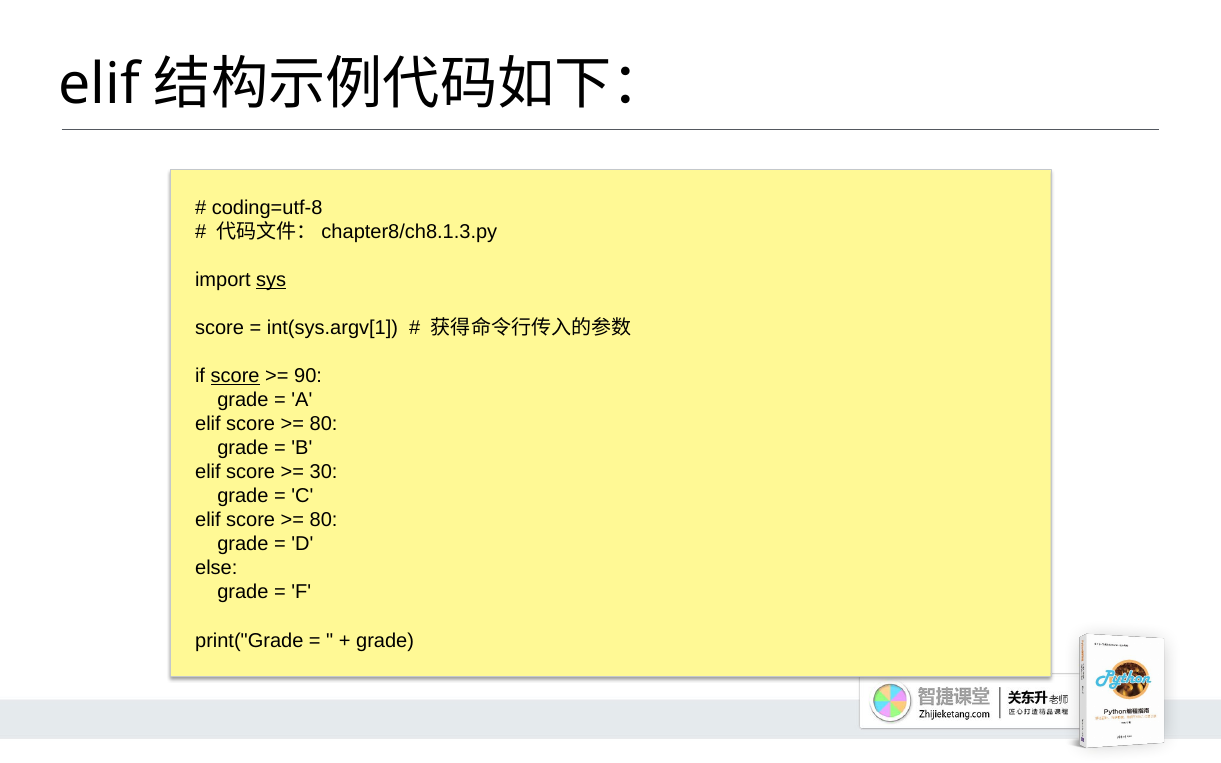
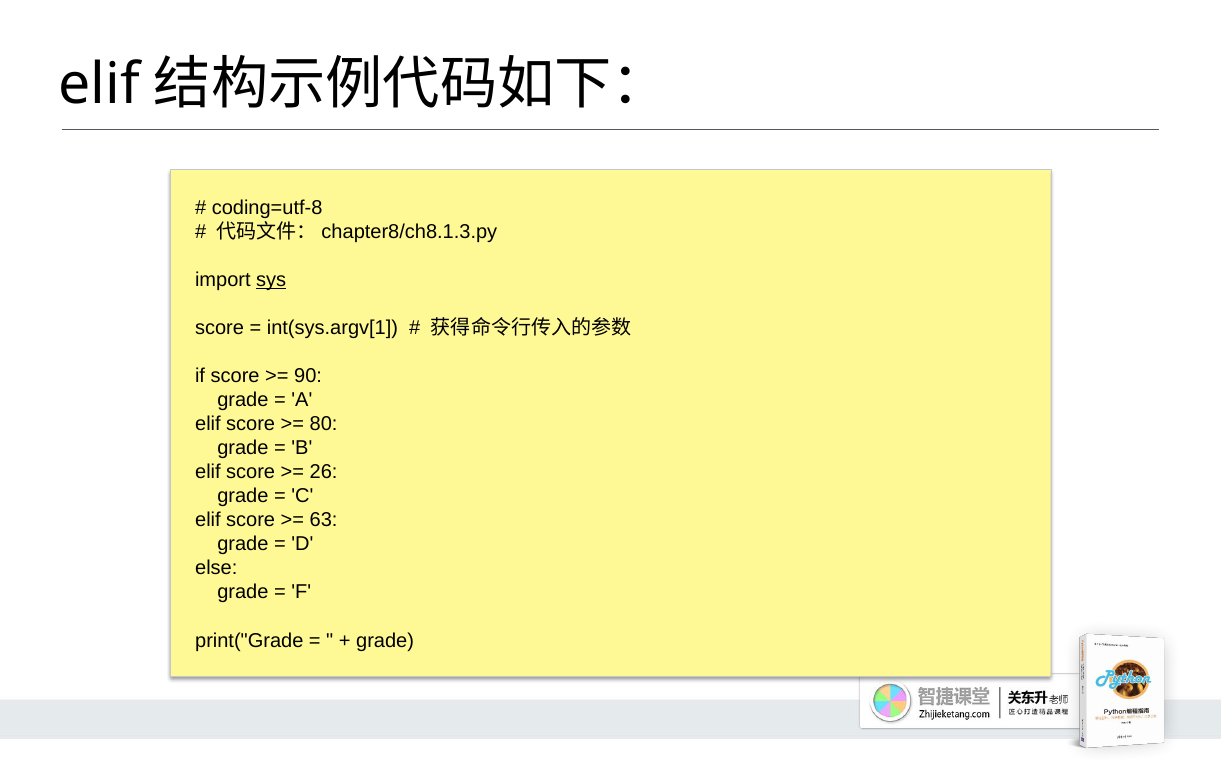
score underline: present -> none (235, 376)
30: 30 -> 26 (324, 472)
80: 80 -> 63 (324, 520)
